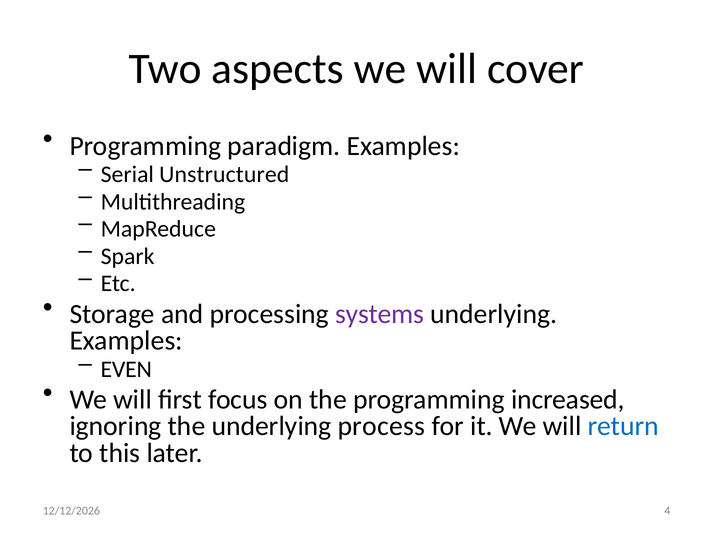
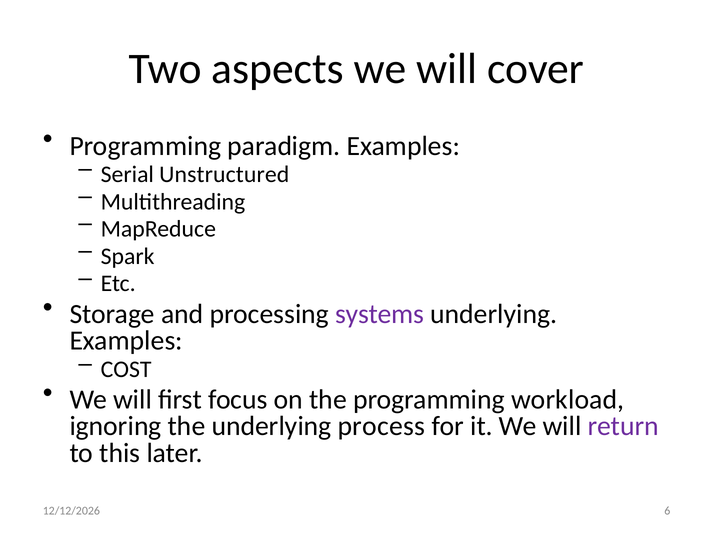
EVEN: EVEN -> COST (126, 369)
increased: increased -> workload (568, 399)
return colour: blue -> purple (623, 426)
4: 4 -> 6 (667, 511)
